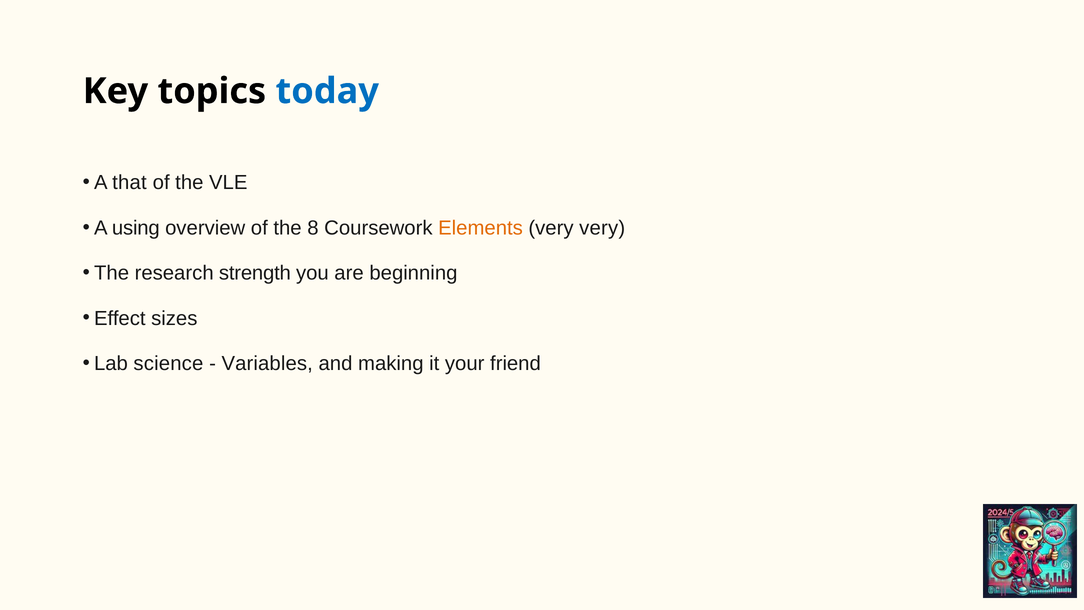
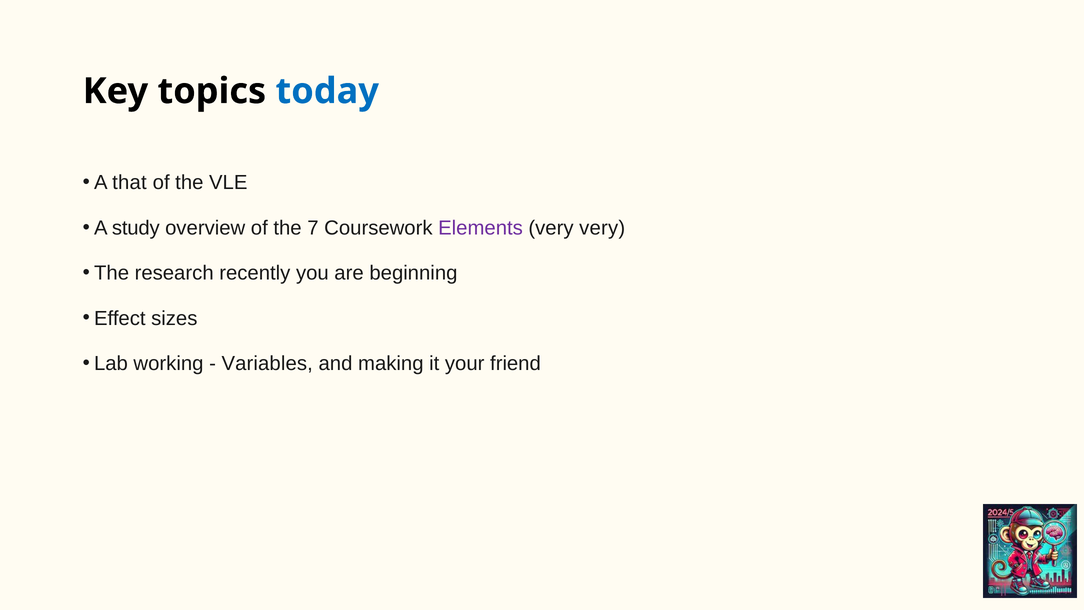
using: using -> study (136, 228)
8: 8 -> 7 (313, 228)
Elements colour: orange -> purple (481, 228)
strength: strength -> recently (255, 273)
science: science -> working (168, 363)
